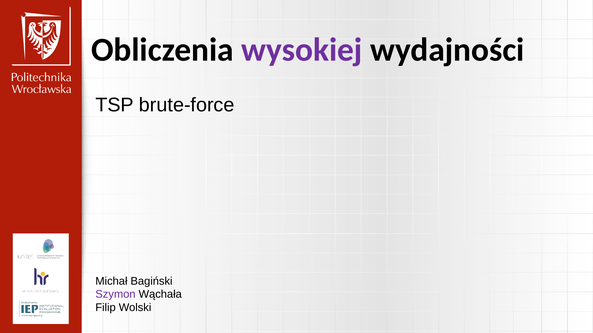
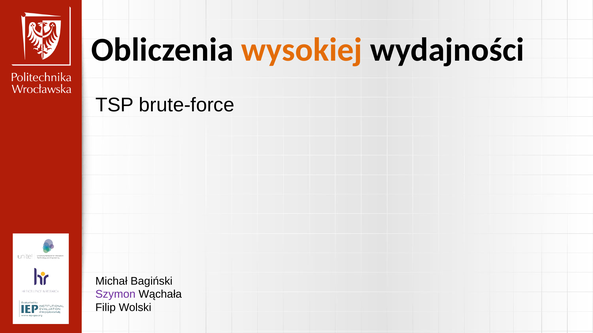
wysokiej colour: purple -> orange (302, 50)
